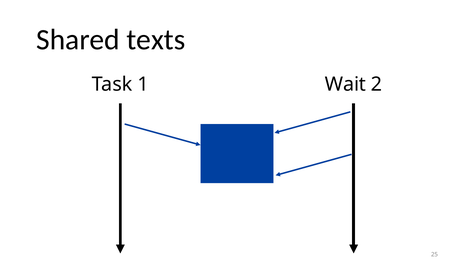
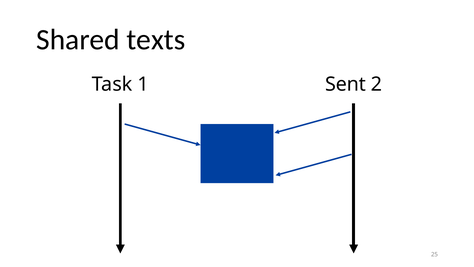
Wait: Wait -> Sent (346, 84)
